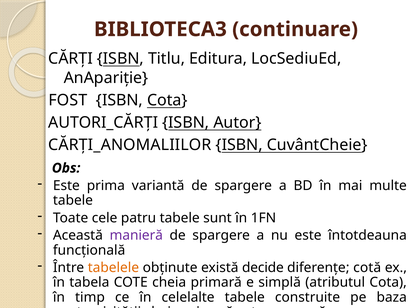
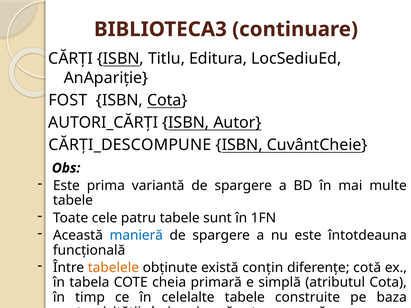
CĂRȚI_ANOMALIILOR: CĂRȚI_ANOMALIILOR -> CĂRȚI_DESCOMPUNE (130, 145)
manieră colour: purple -> blue (136, 236)
decide: decide -> conţin (263, 268)
